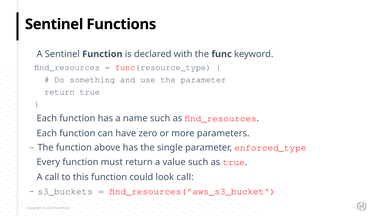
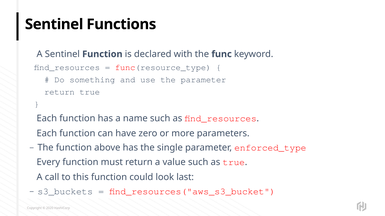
look call: call -> last (185, 178)
